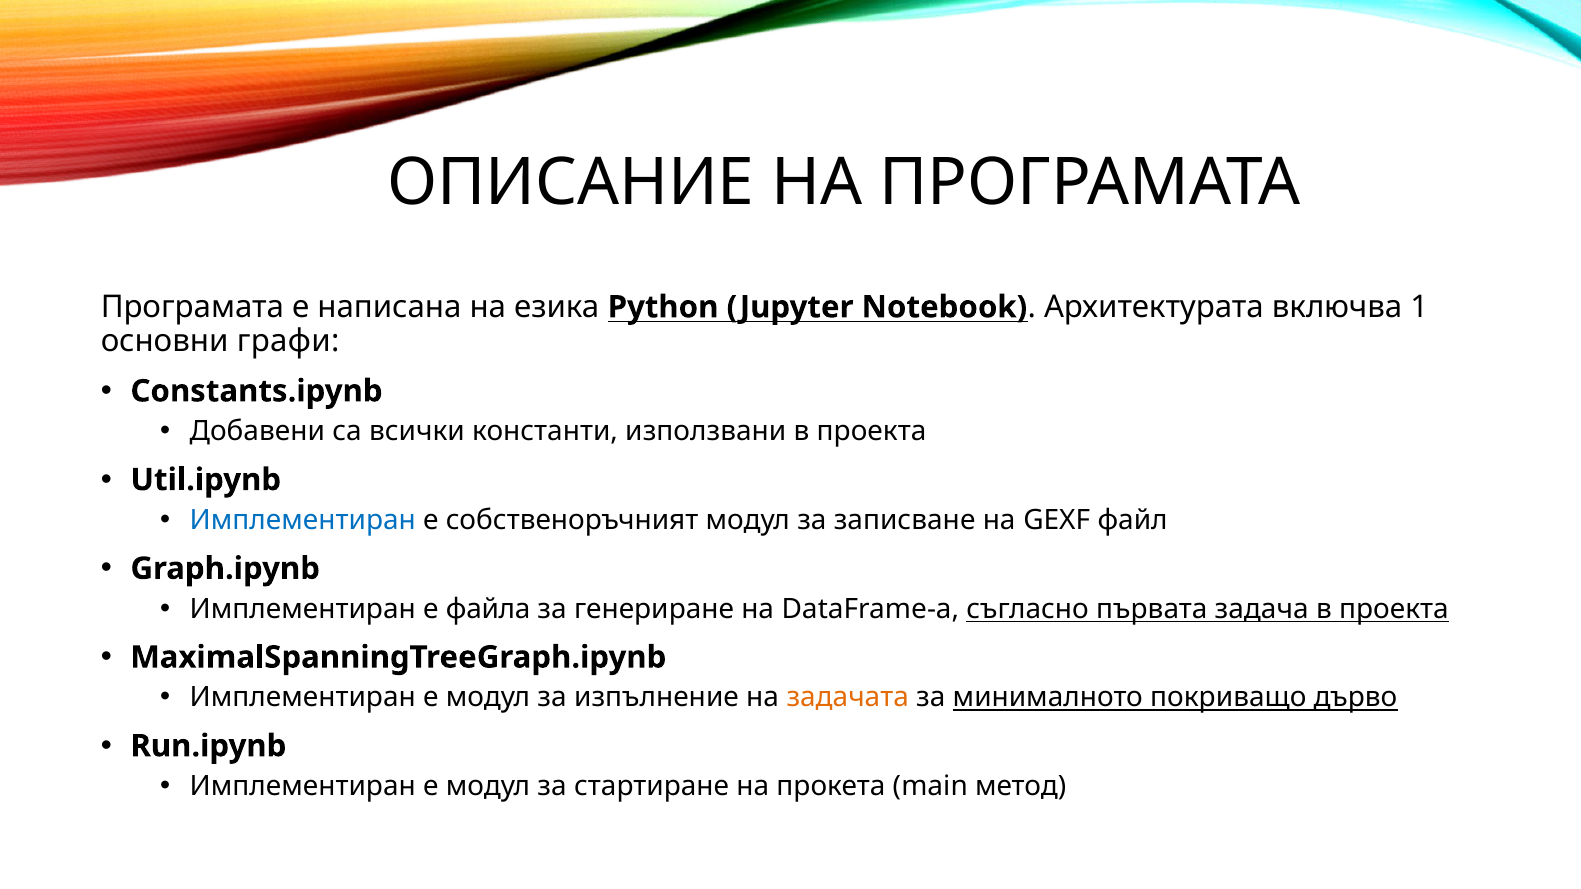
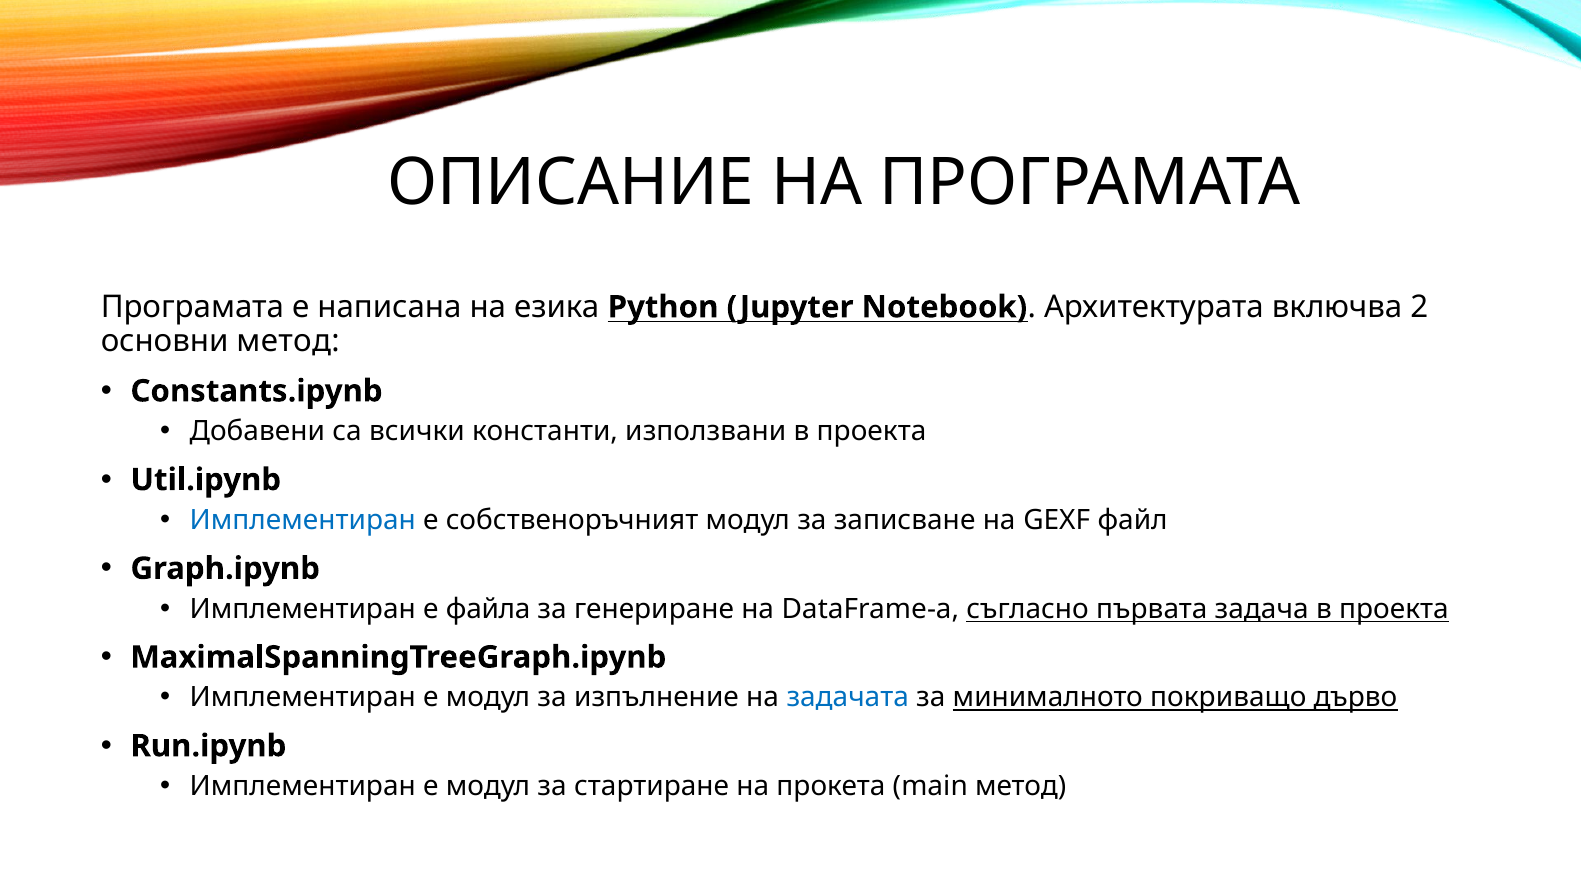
1: 1 -> 2 (1419, 307)
основни графи: графи -> метод (288, 341)
задачата colour: orange -> blue (848, 698)
